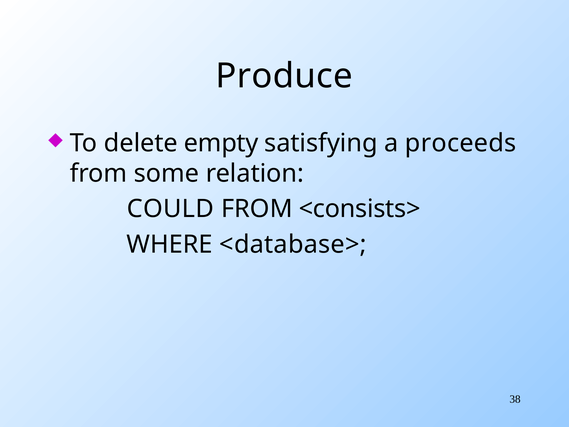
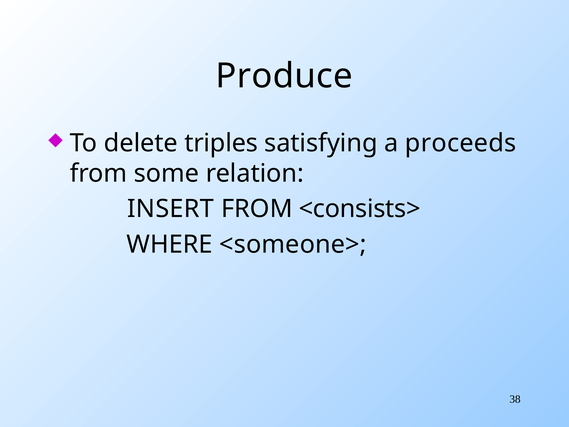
empty: empty -> triples (221, 143)
COULD: COULD -> INSERT (170, 209)
<database>: <database> -> <someone> (293, 244)
